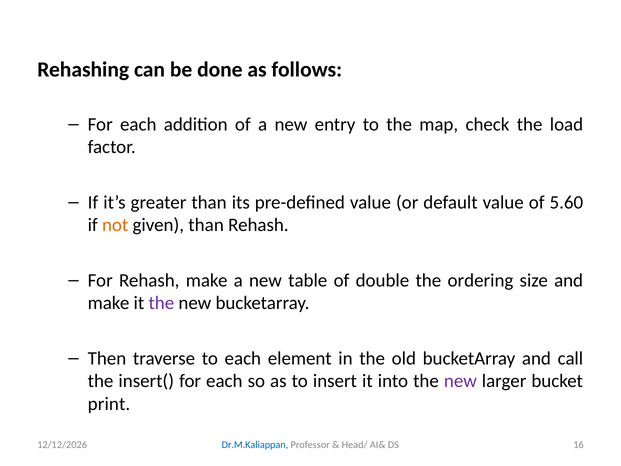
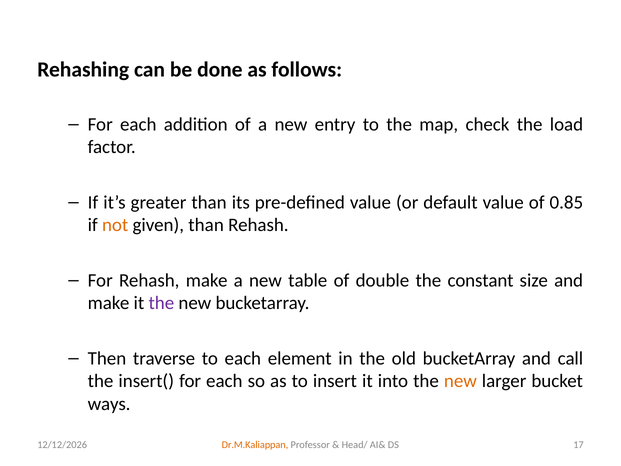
5.60: 5.60 -> 0.85 (566, 202)
ordering: ordering -> constant (481, 280)
new colour: purple -> orange (460, 381)
print: print -> ways (109, 404)
Dr.M.Kaliappan colour: blue -> orange (255, 445)
16: 16 -> 17 (578, 445)
